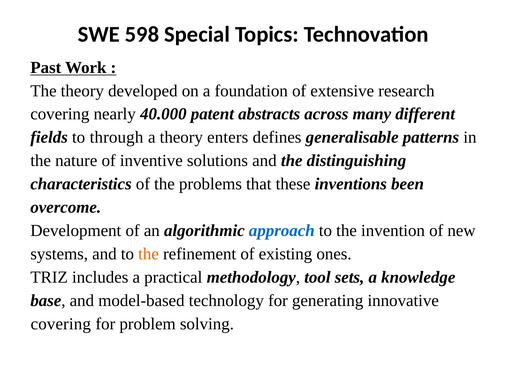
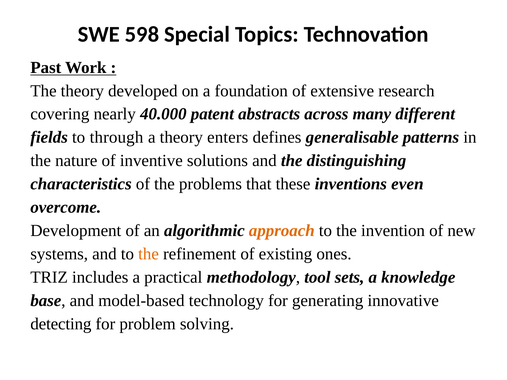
been: been -> even (407, 184)
approach colour: blue -> orange (282, 231)
covering: covering -> detecting (61, 324)
